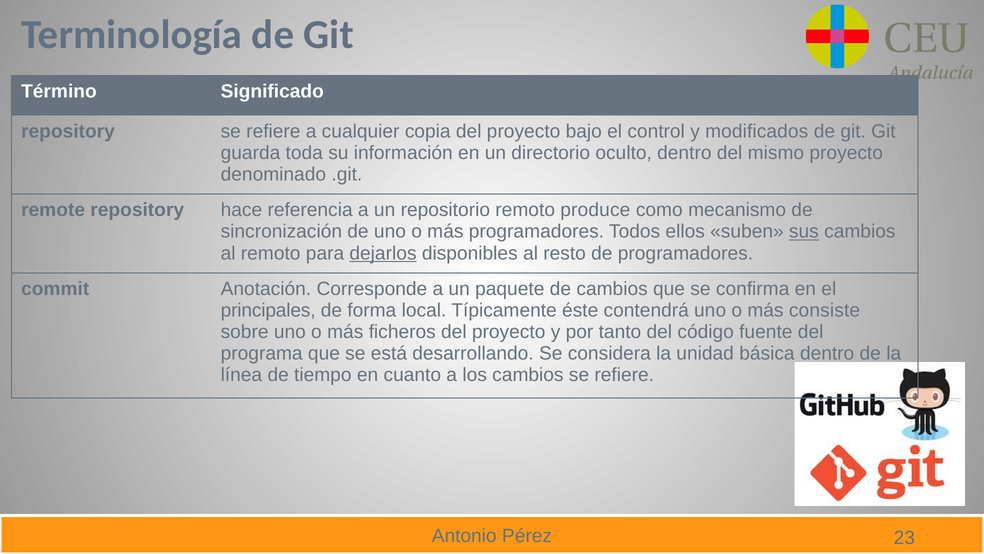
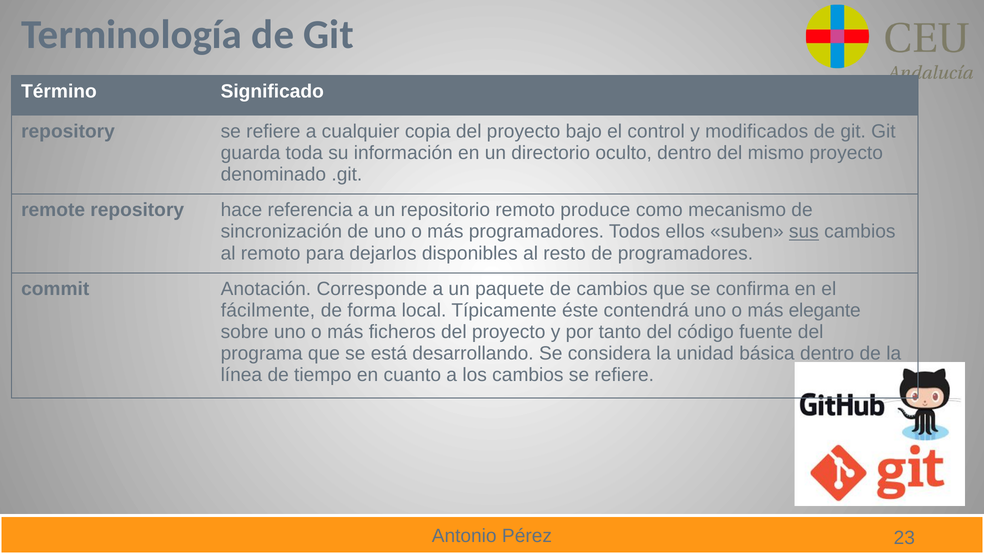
dejarlos underline: present -> none (383, 253)
principales: principales -> fácilmente (268, 310)
consiste: consiste -> elegante (825, 310)
